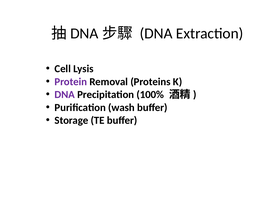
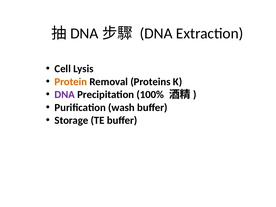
Protein colour: purple -> orange (71, 82)
